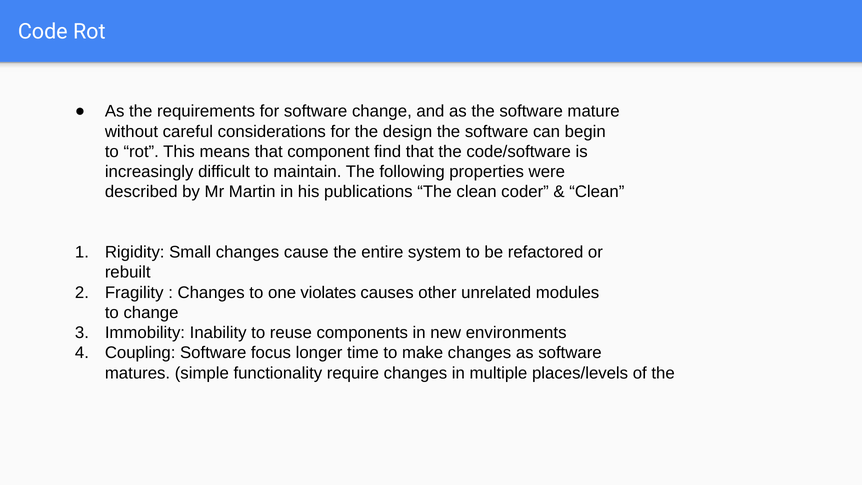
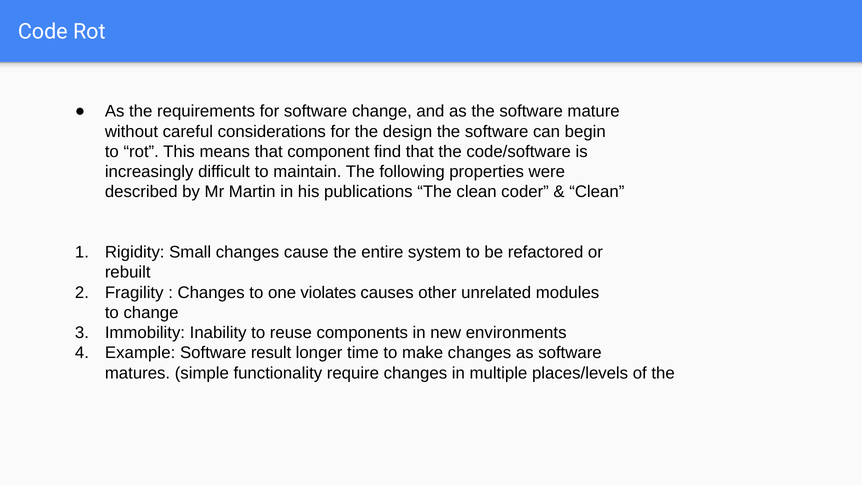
Coupling: Coupling -> Example (140, 353)
focus: focus -> result (271, 353)
